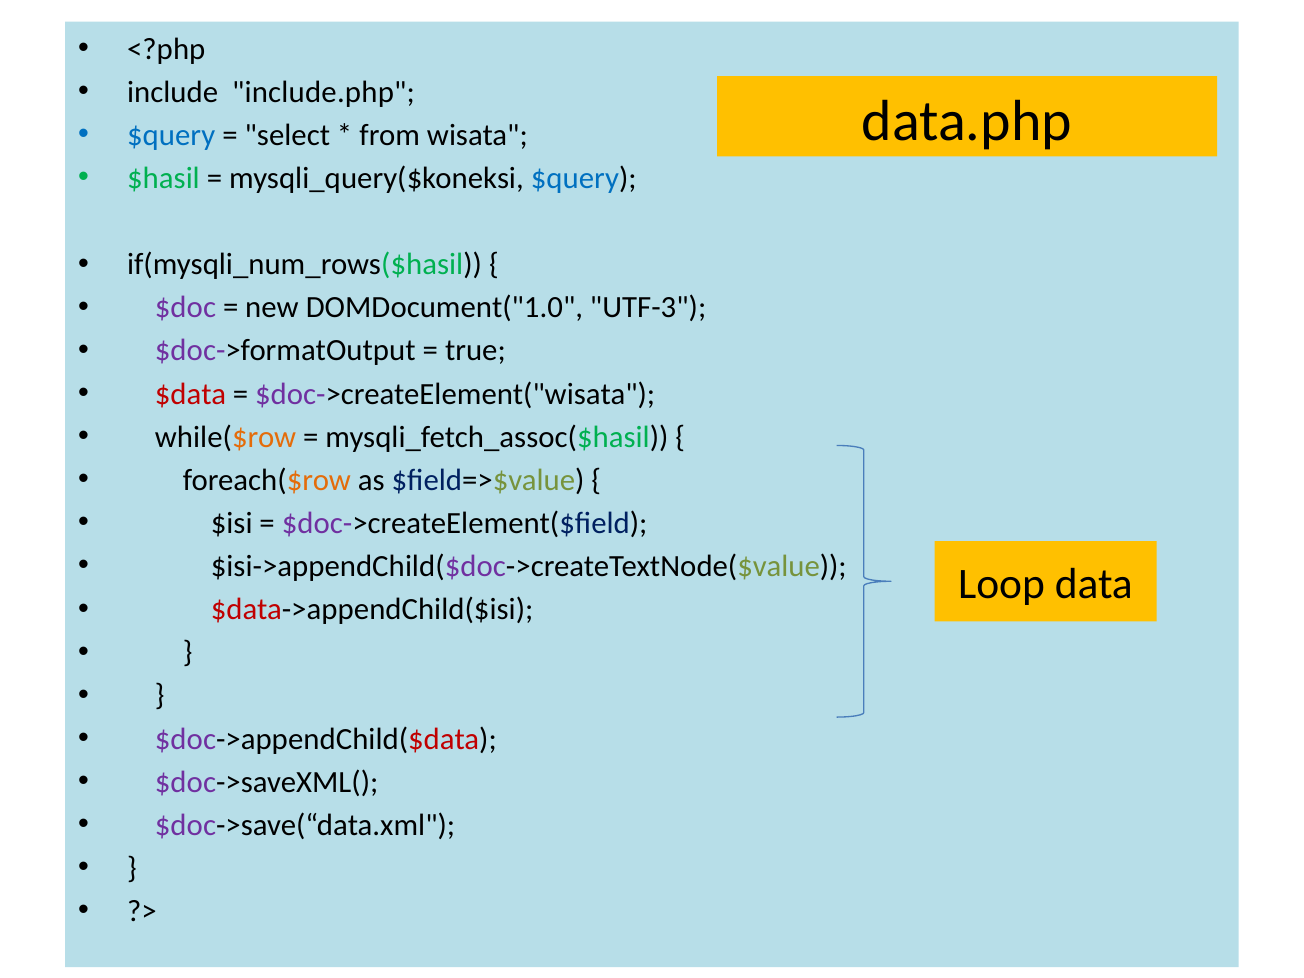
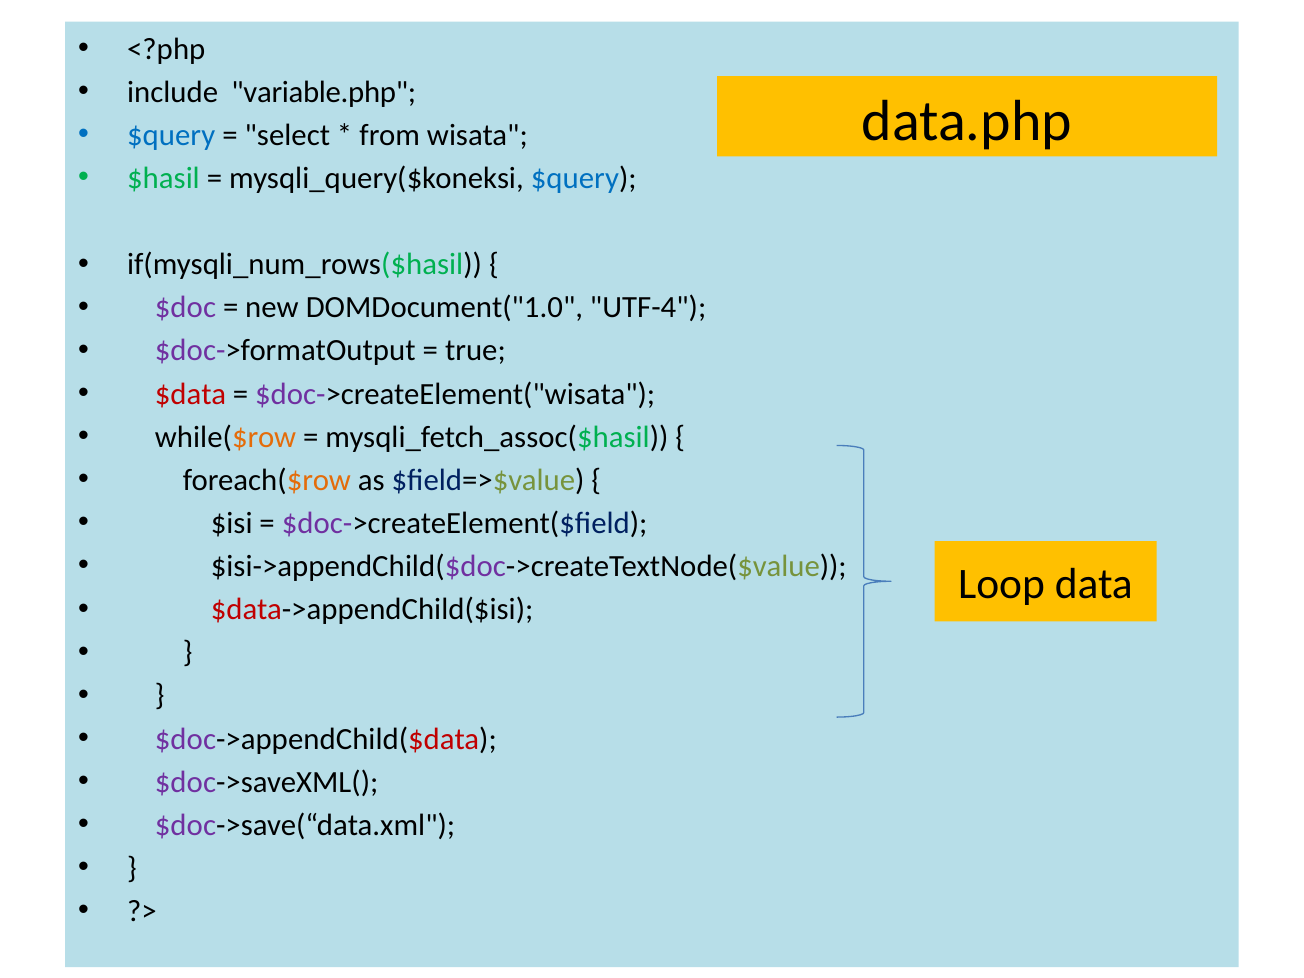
include.php: include.php -> variable.php (324, 92)
UTF-3: UTF-3 -> UTF-4 (648, 308)
